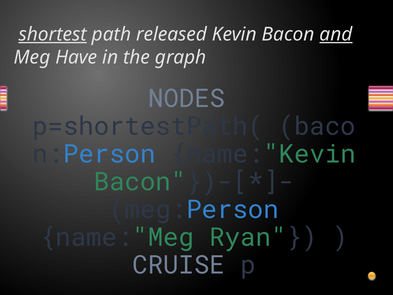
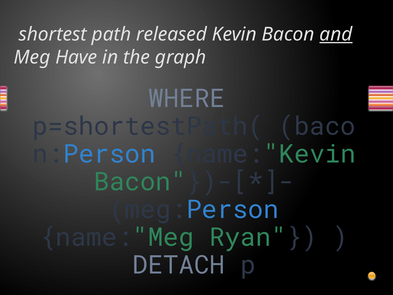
shortest underline: present -> none (53, 34)
NODES: NODES -> WHERE (187, 99)
CRUISE: CRUISE -> DETACH (179, 265)
